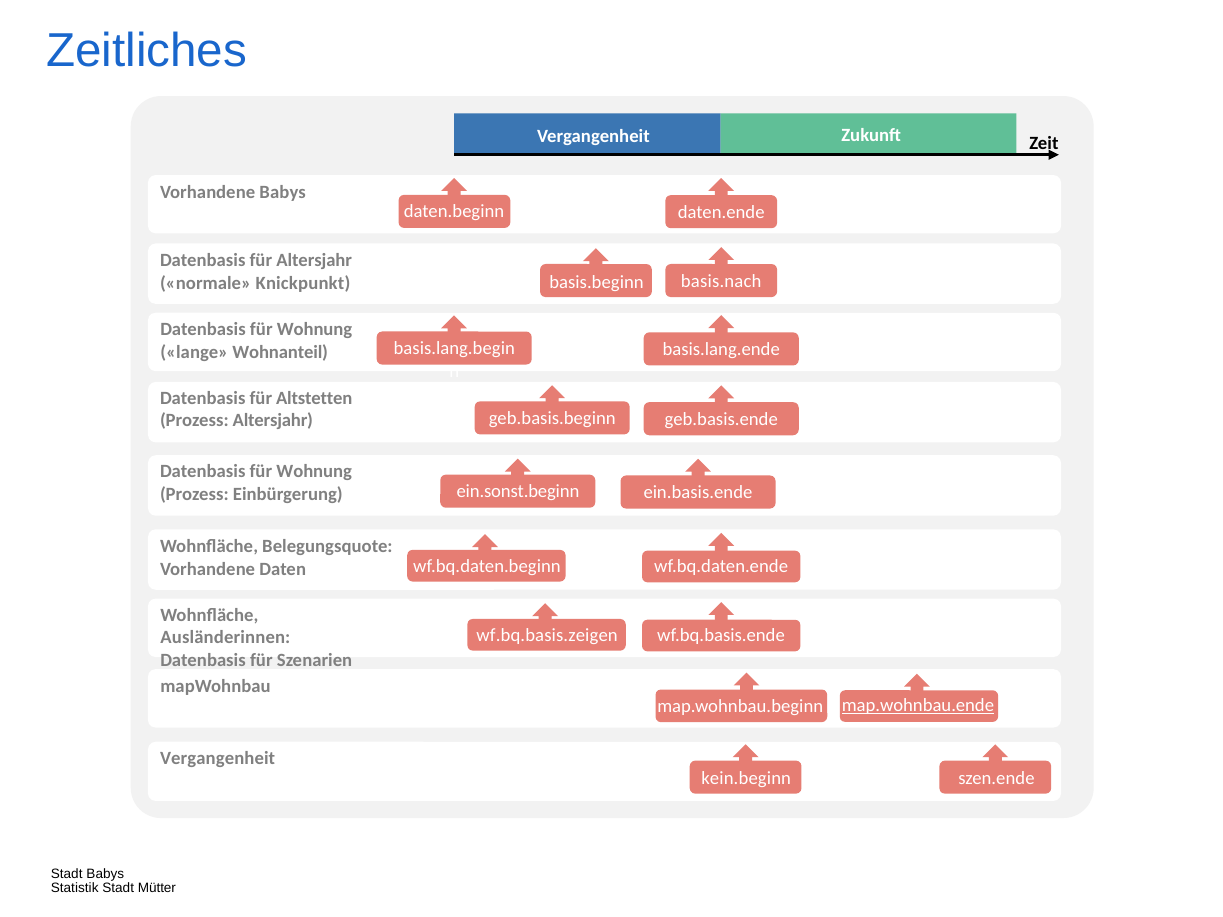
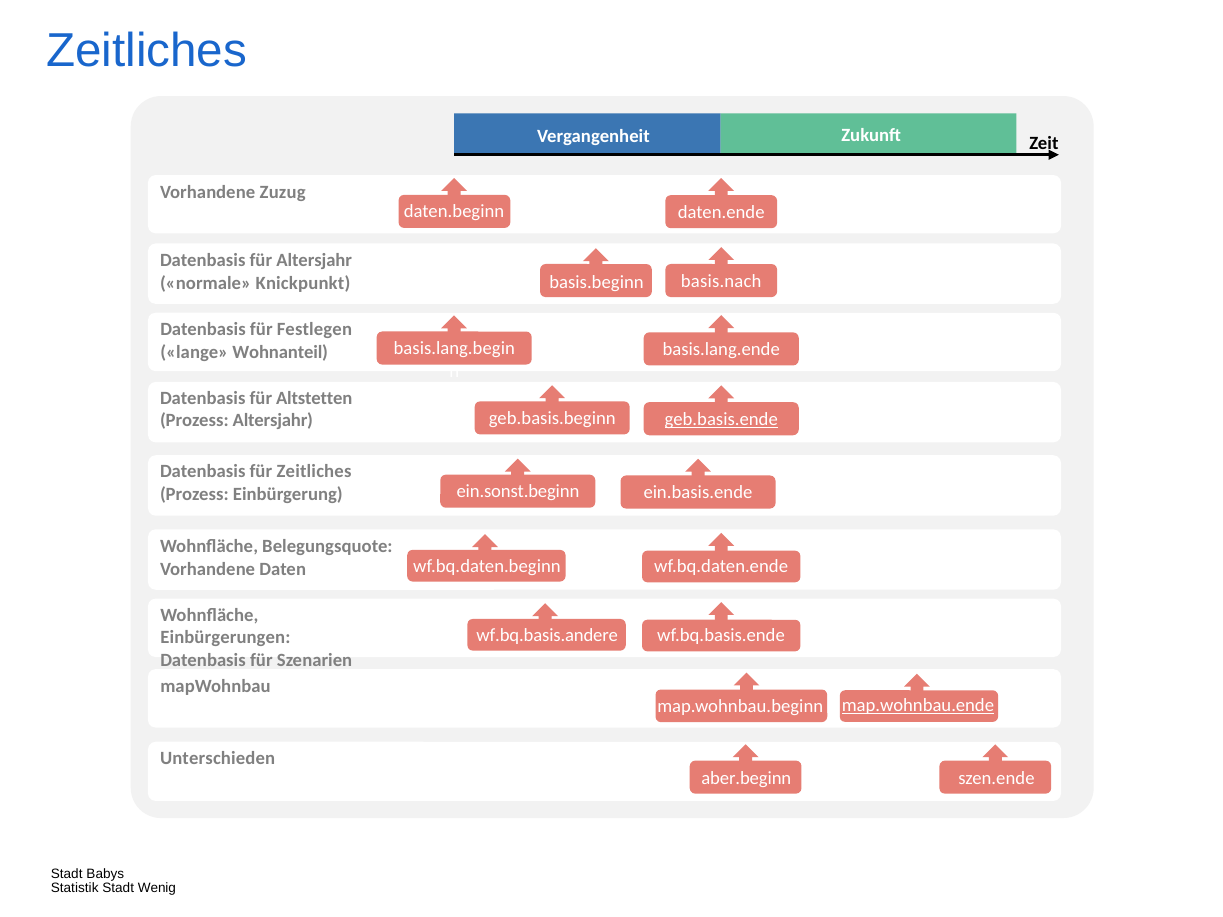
Vorhandene Babys: Babys -> Zuzug (283, 192)
Wohnung: Wohnung -> Festlegen (314, 330)
geb.basis.ende underline: none -> present (721, 419)
Wohnung: Wohnung -> Zeitliches (314, 472)
wf.bq.basis.zeigen: wf.bq.basis.zeigen -> wf.bq.basis.andere (547, 635)
Ausländerinnen: Ausländerinnen -> Einbürgerungen (225, 638)
Vergangenheit: Vergangenheit -> Unterschieden (218, 758)
kein.beginn: kein.beginn -> aber.beginn (746, 779)
Mütter: Mütter -> Wenig (157, 889)
